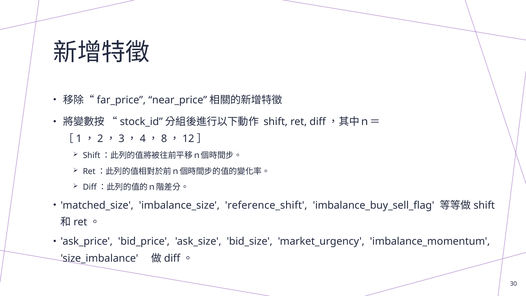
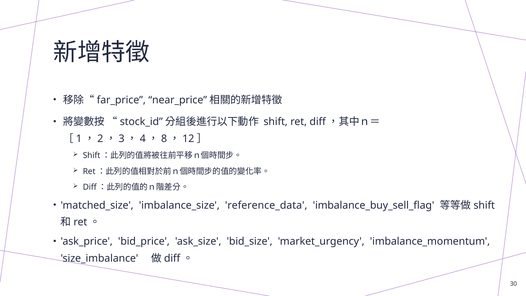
reference_shift: reference_shift -> reference_data (266, 205)
